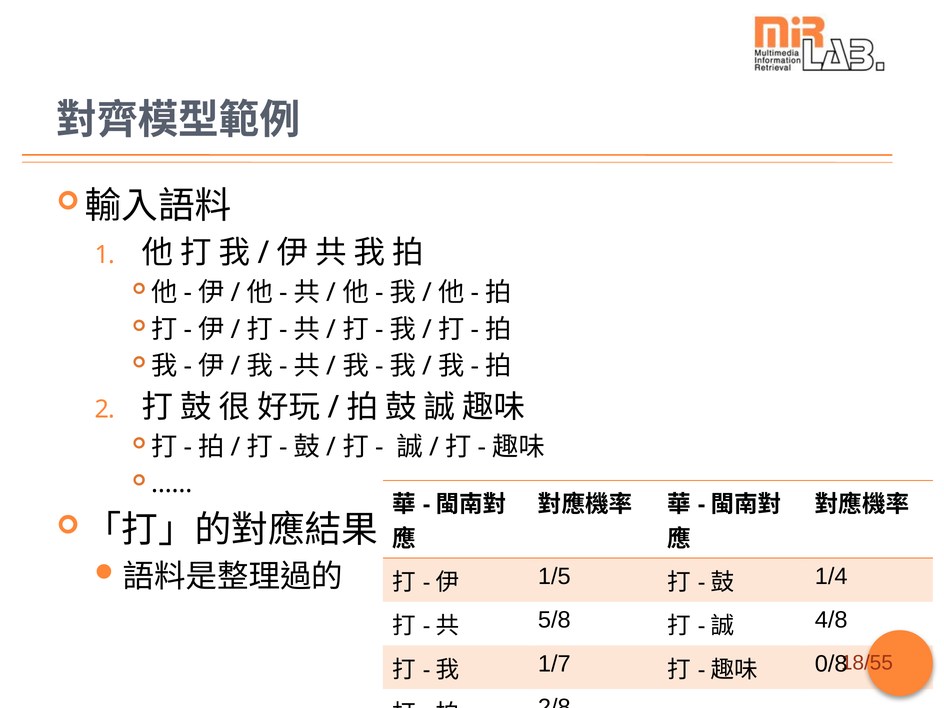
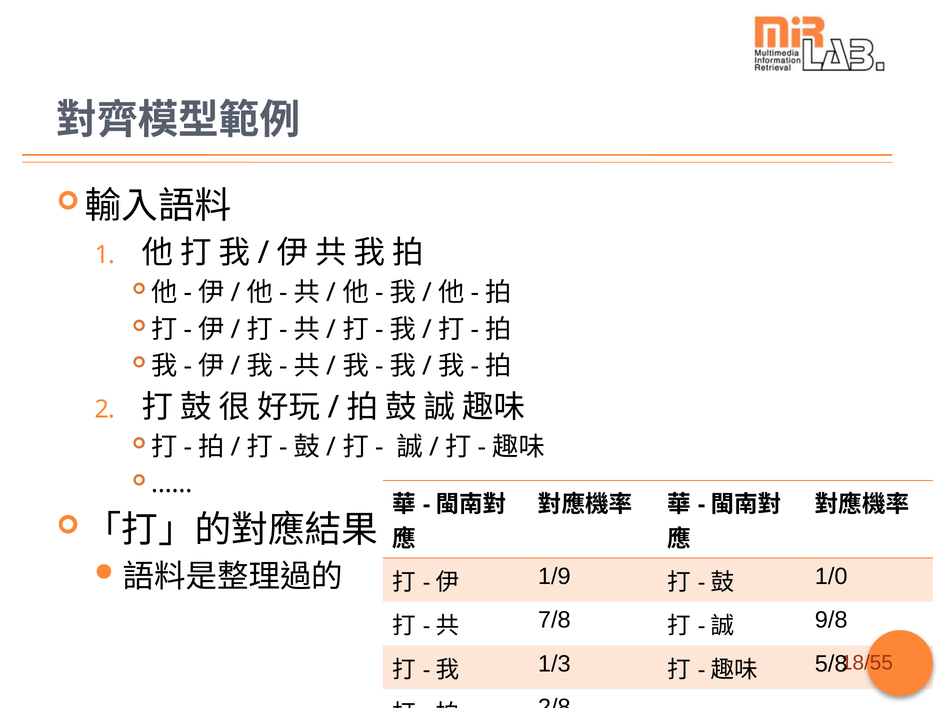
1/5: 1/5 -> 1/9 (554, 576)
1/4: 1/4 -> 1/0 (831, 576)
5/8: 5/8 -> 7/8 (554, 620)
4/8: 4/8 -> 9/8 (831, 620)
1/7: 1/7 -> 1/3 (554, 664)
0/8: 0/8 -> 5/8 (831, 664)
